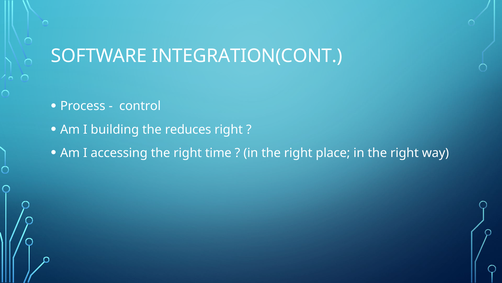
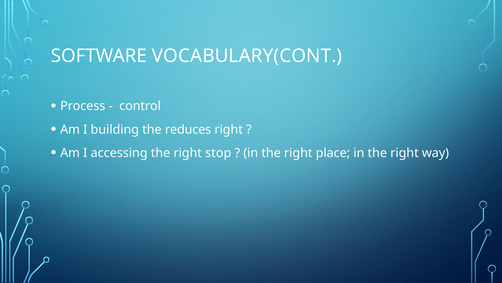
INTEGRATION(CONT: INTEGRATION(CONT -> VOCABULARY(CONT (247, 56)
time: time -> stop (218, 153)
